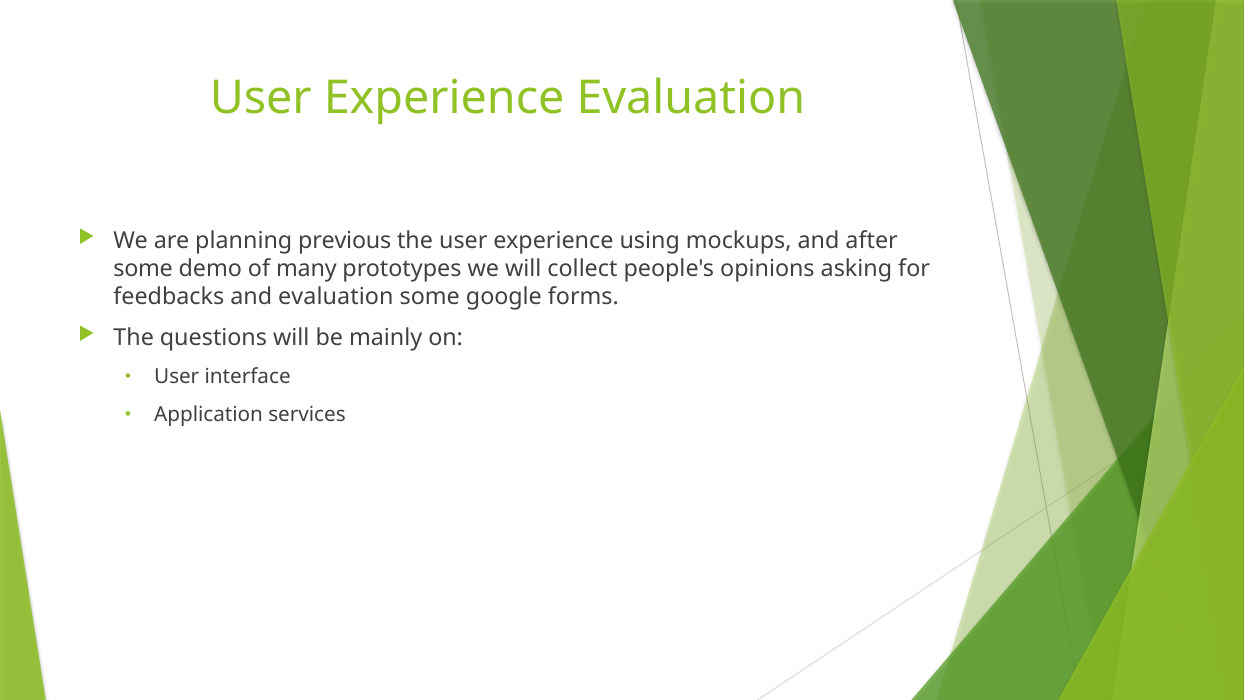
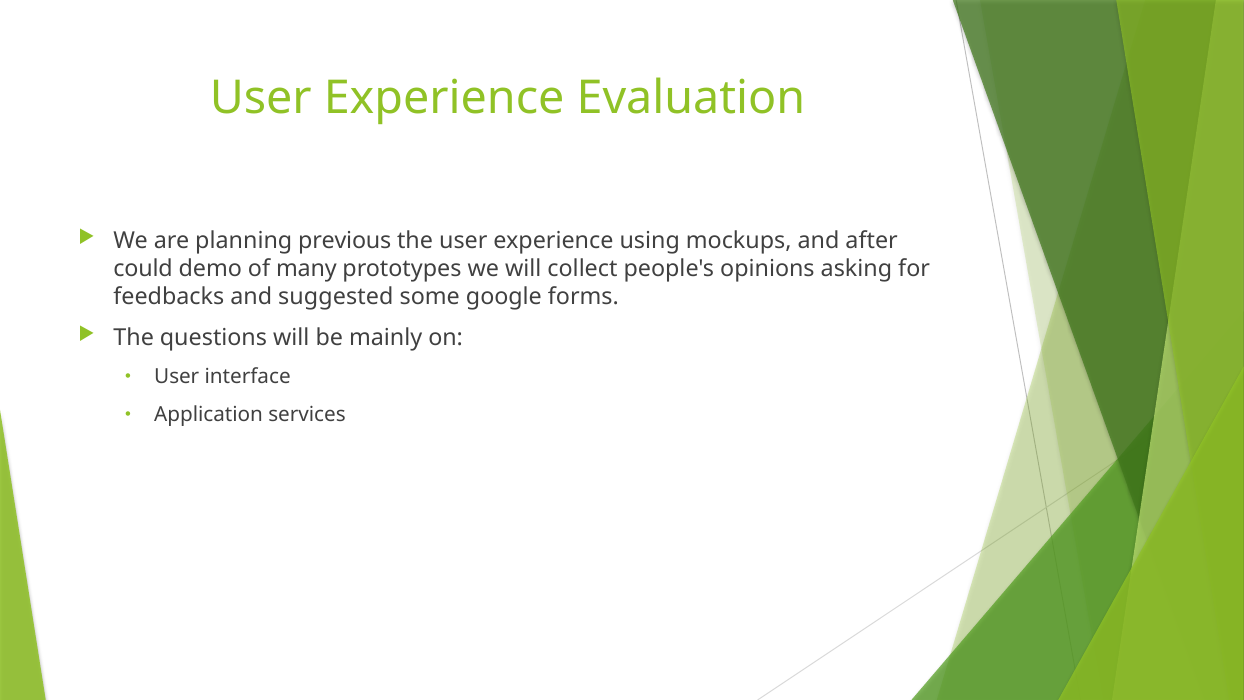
some: some -> could (143, 269)
and evaluation: evaluation -> suggested (336, 297)
